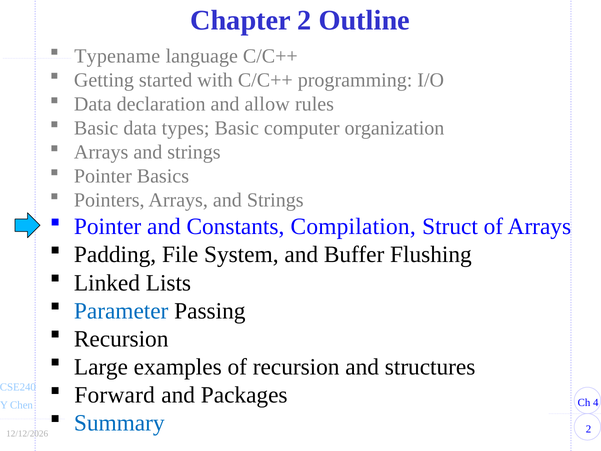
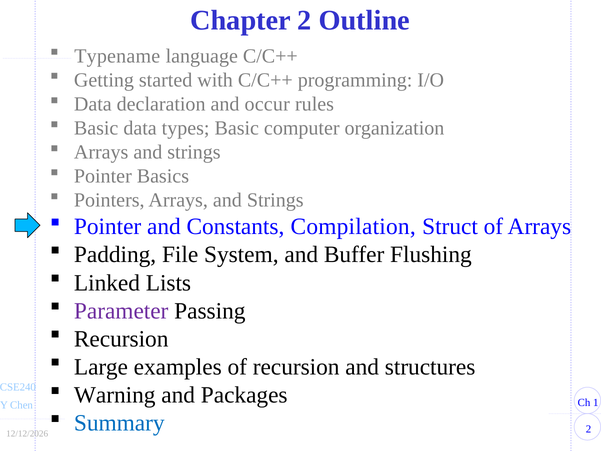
allow: allow -> occur (267, 104)
Parameter colour: blue -> purple (121, 311)
Forward: Forward -> Warning (115, 395)
4: 4 -> 1 (596, 402)
